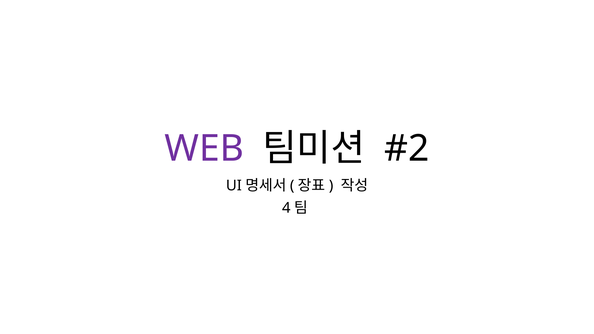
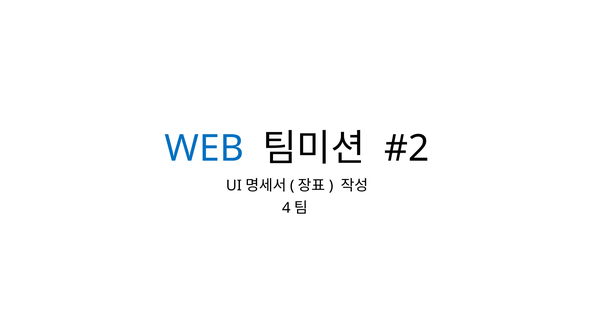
WEB colour: purple -> blue (204, 149)
